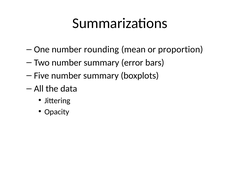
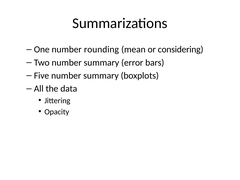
proportion: proportion -> considering (181, 49)
